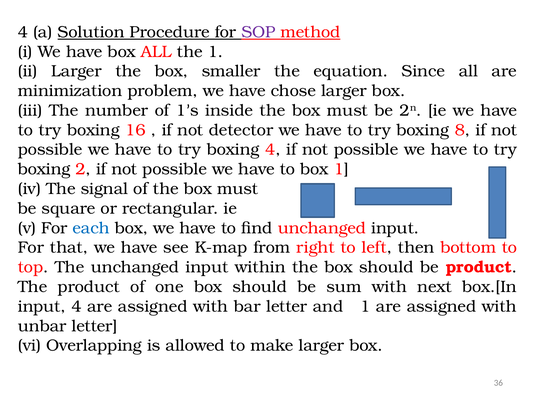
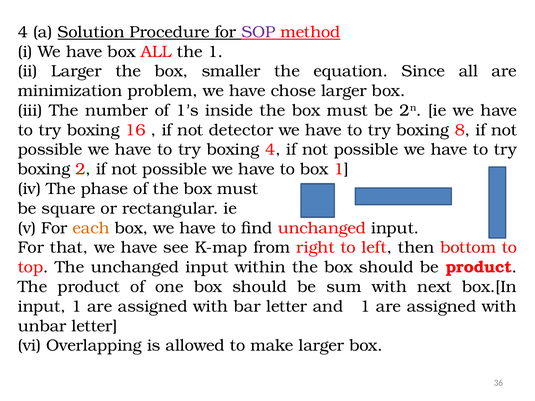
signal: signal -> phase (104, 189)
each colour: blue -> orange (91, 228)
input 4: 4 -> 1 (76, 307)
